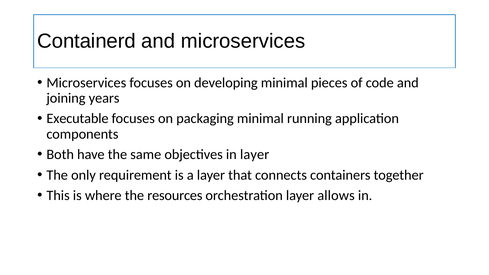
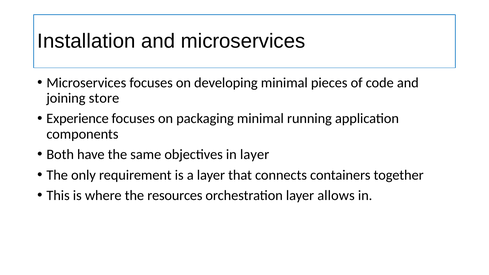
Containerd: Containerd -> Installation (86, 41)
years: years -> store (104, 98)
Executable: Executable -> Experience (77, 119)
